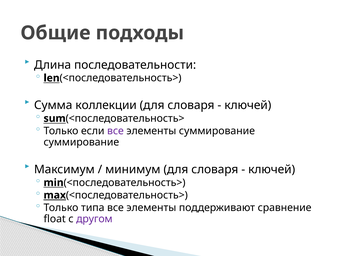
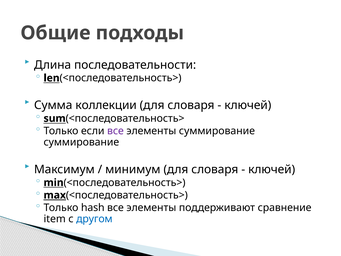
типа: типа -> hash (93, 207)
float: float -> item (55, 219)
другом colour: purple -> blue (94, 219)
